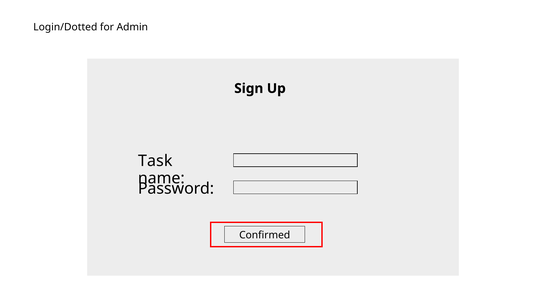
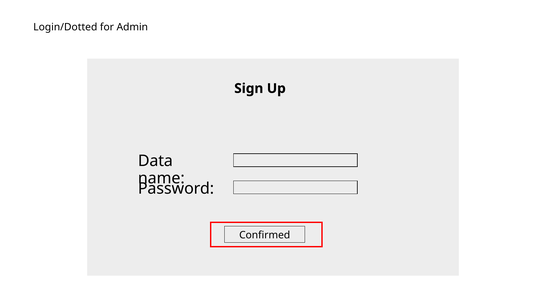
Task: Task -> Data (155, 161)
